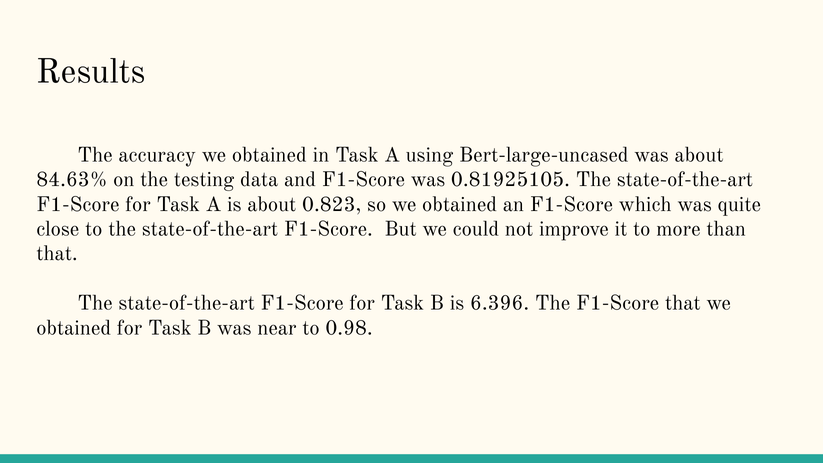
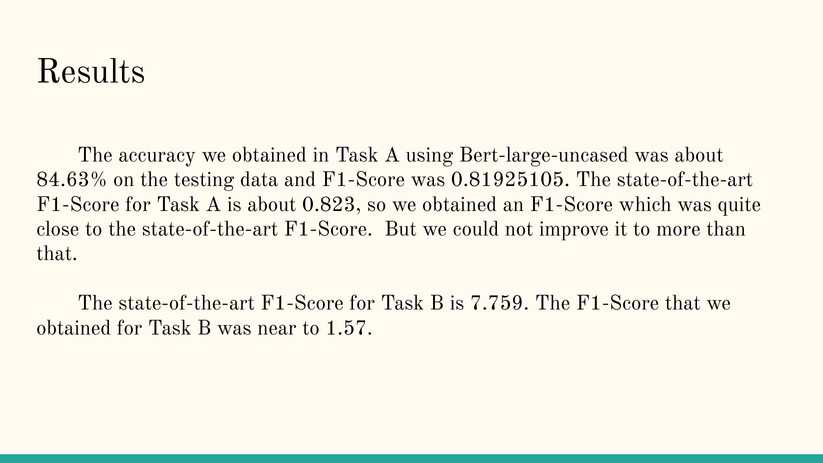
6.396: 6.396 -> 7.759 (500, 303)
0.98: 0.98 -> 1.57 (349, 328)
